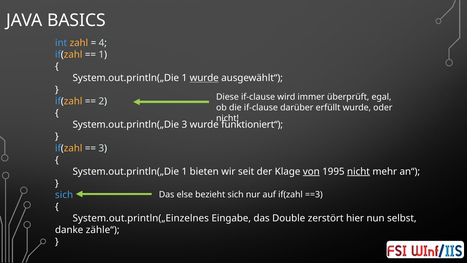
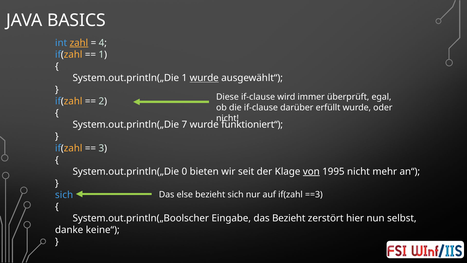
zahl underline: none -> present (79, 43)
System.out.println(„Die 3: 3 -> 7 (184, 125)
1: 1 -> 0 (184, 171)
nicht underline: present -> none (358, 171)
System.out.println(„Einzelnes: System.out.println(„Einzelnes -> System.out.println(„Boolscher (141, 218)
das Double: Double -> Bezieht (289, 218)
zähle“: zähle“ -> keine“ (103, 230)
